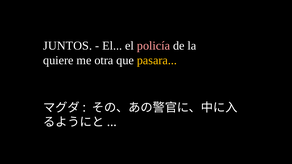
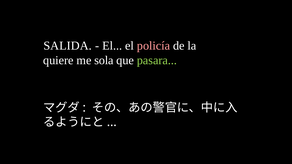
JUNTOS: JUNTOS -> SALIDA (68, 46)
otra: otra -> sola (104, 60)
pasara colour: yellow -> light green (157, 60)
